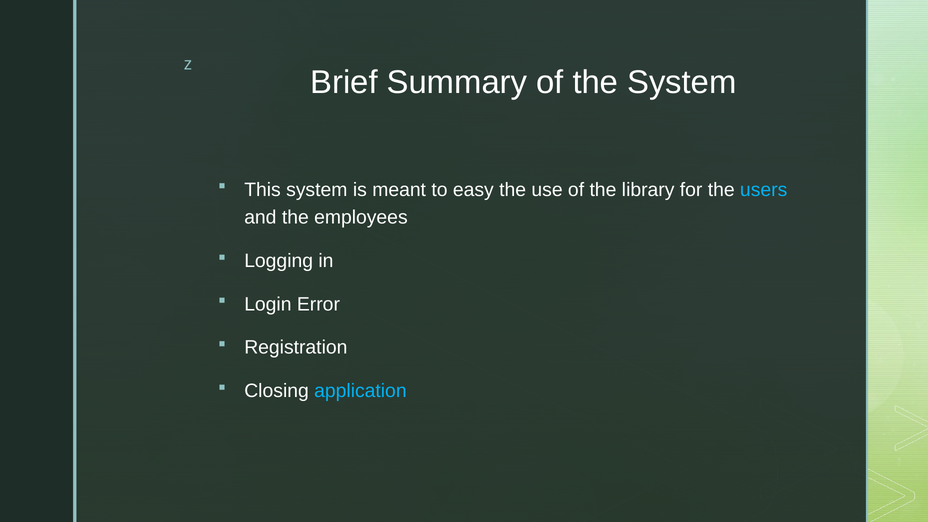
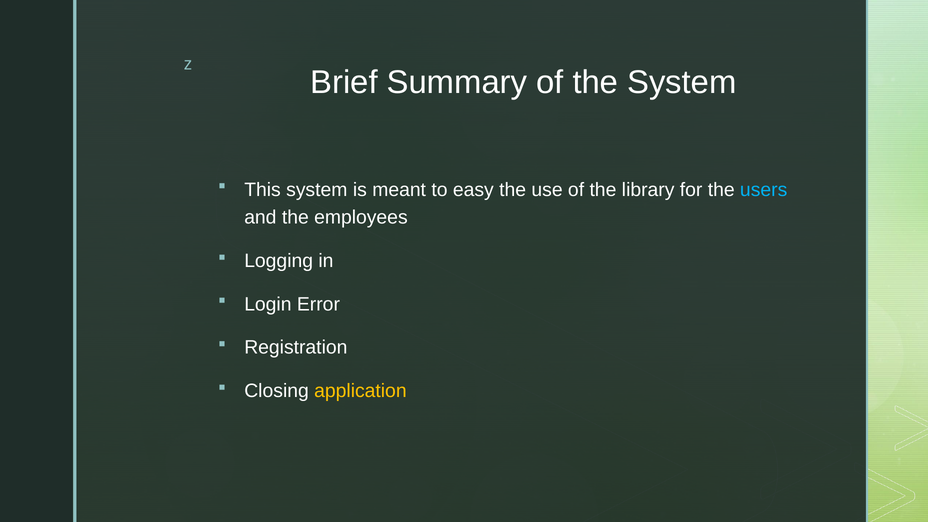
application colour: light blue -> yellow (360, 391)
